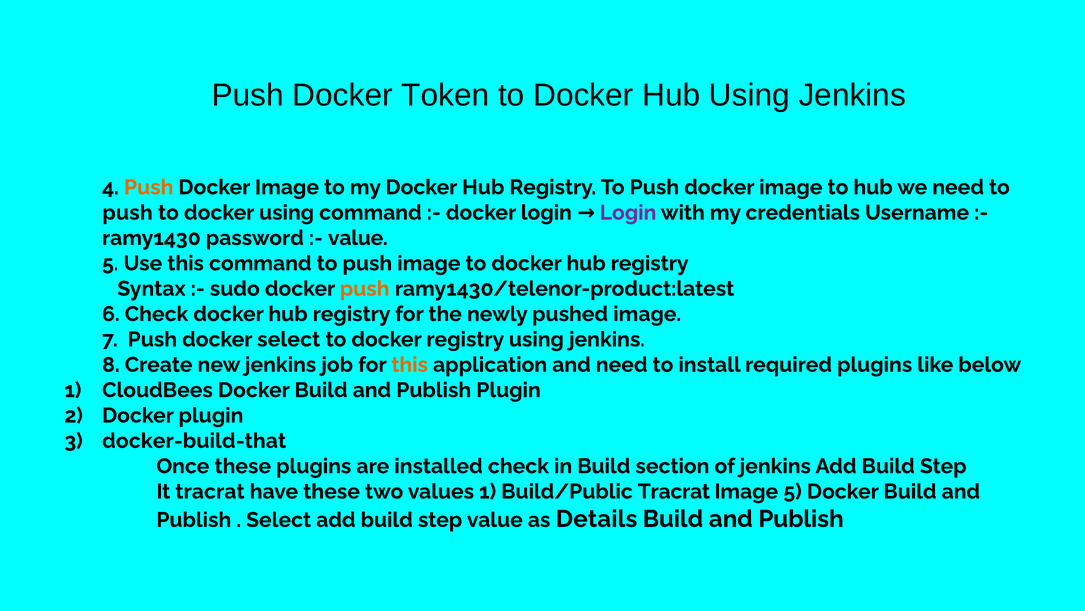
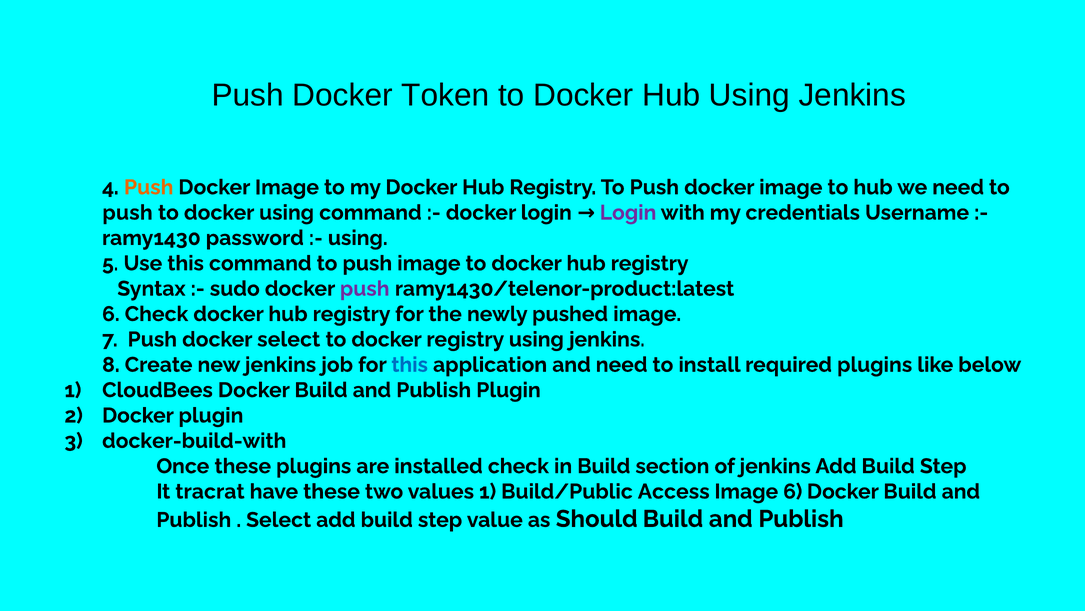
value: value -> using (358, 238)
push colour: orange -> purple (365, 288)
this colour: orange -> blue (410, 364)
docker-build-that: docker-build-that -> docker-build-with (194, 440)
Build/Public Tracrat: Tracrat -> Access (674, 491)
Image 5: 5 -> 6 (793, 491)
Details: Details -> Should (597, 518)
